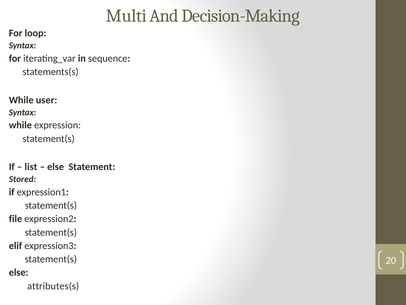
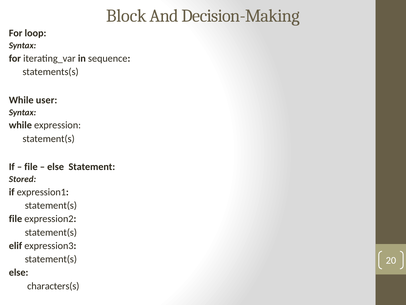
Multi: Multi -> Block (126, 16)
list: list -> file (31, 166)
attributes(s: attributes(s -> characters(s (53, 286)
